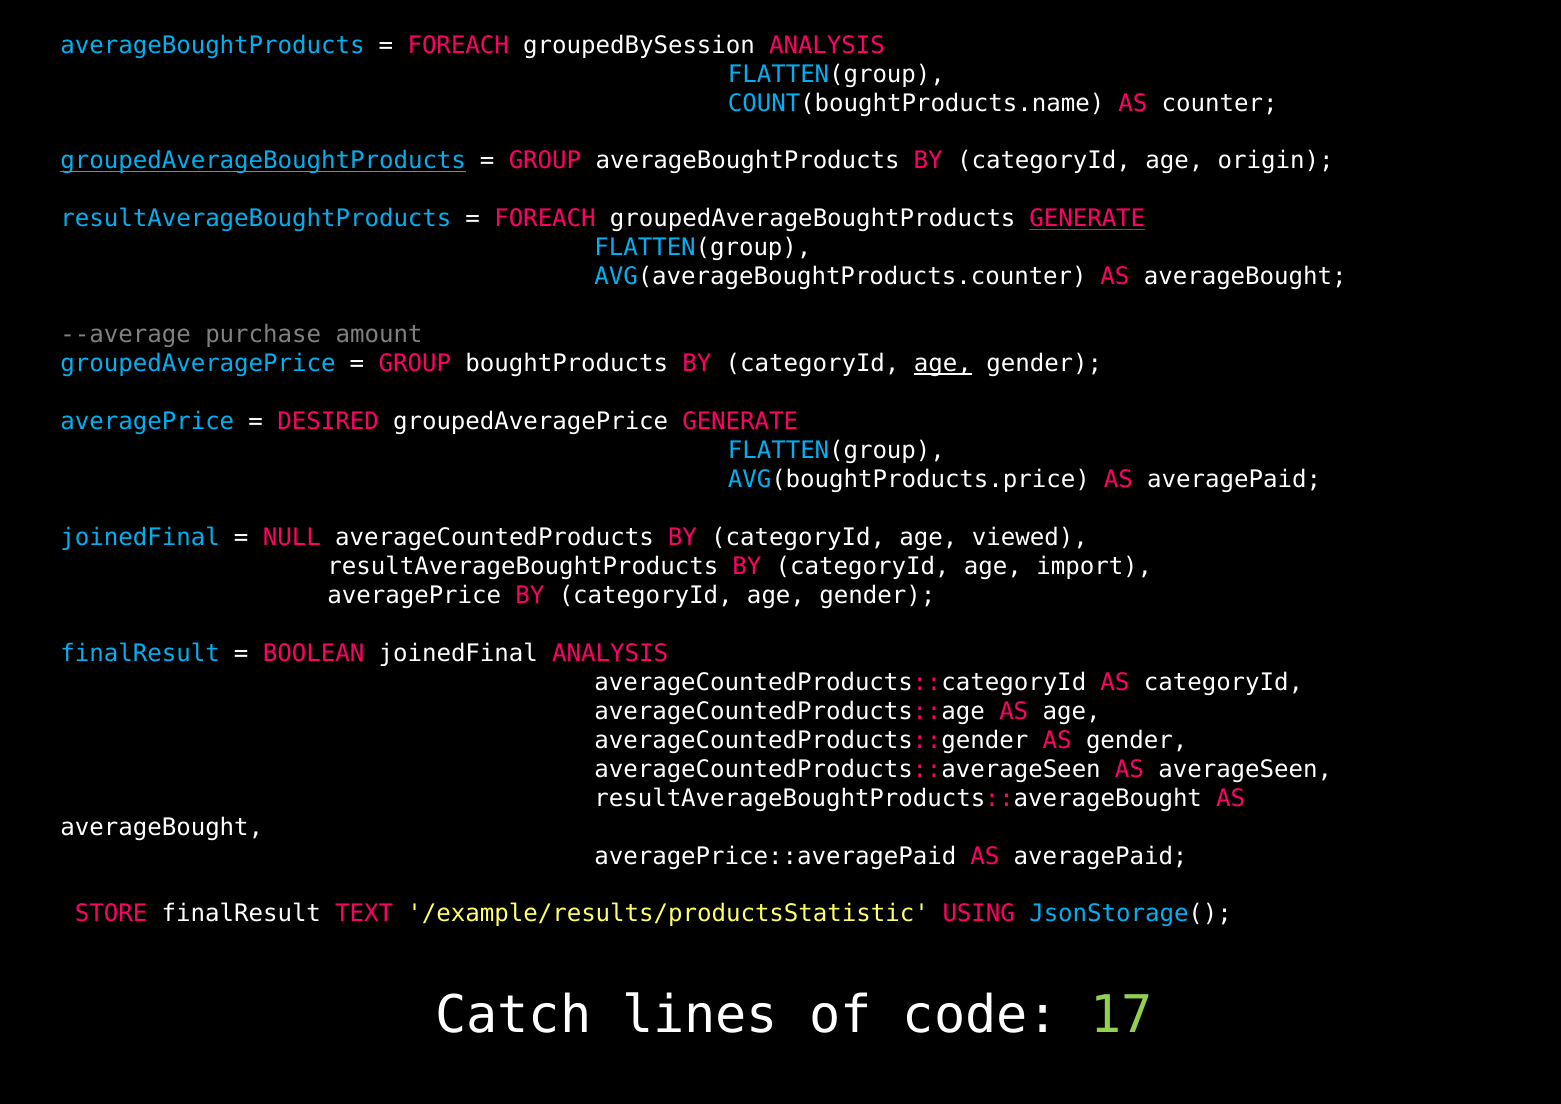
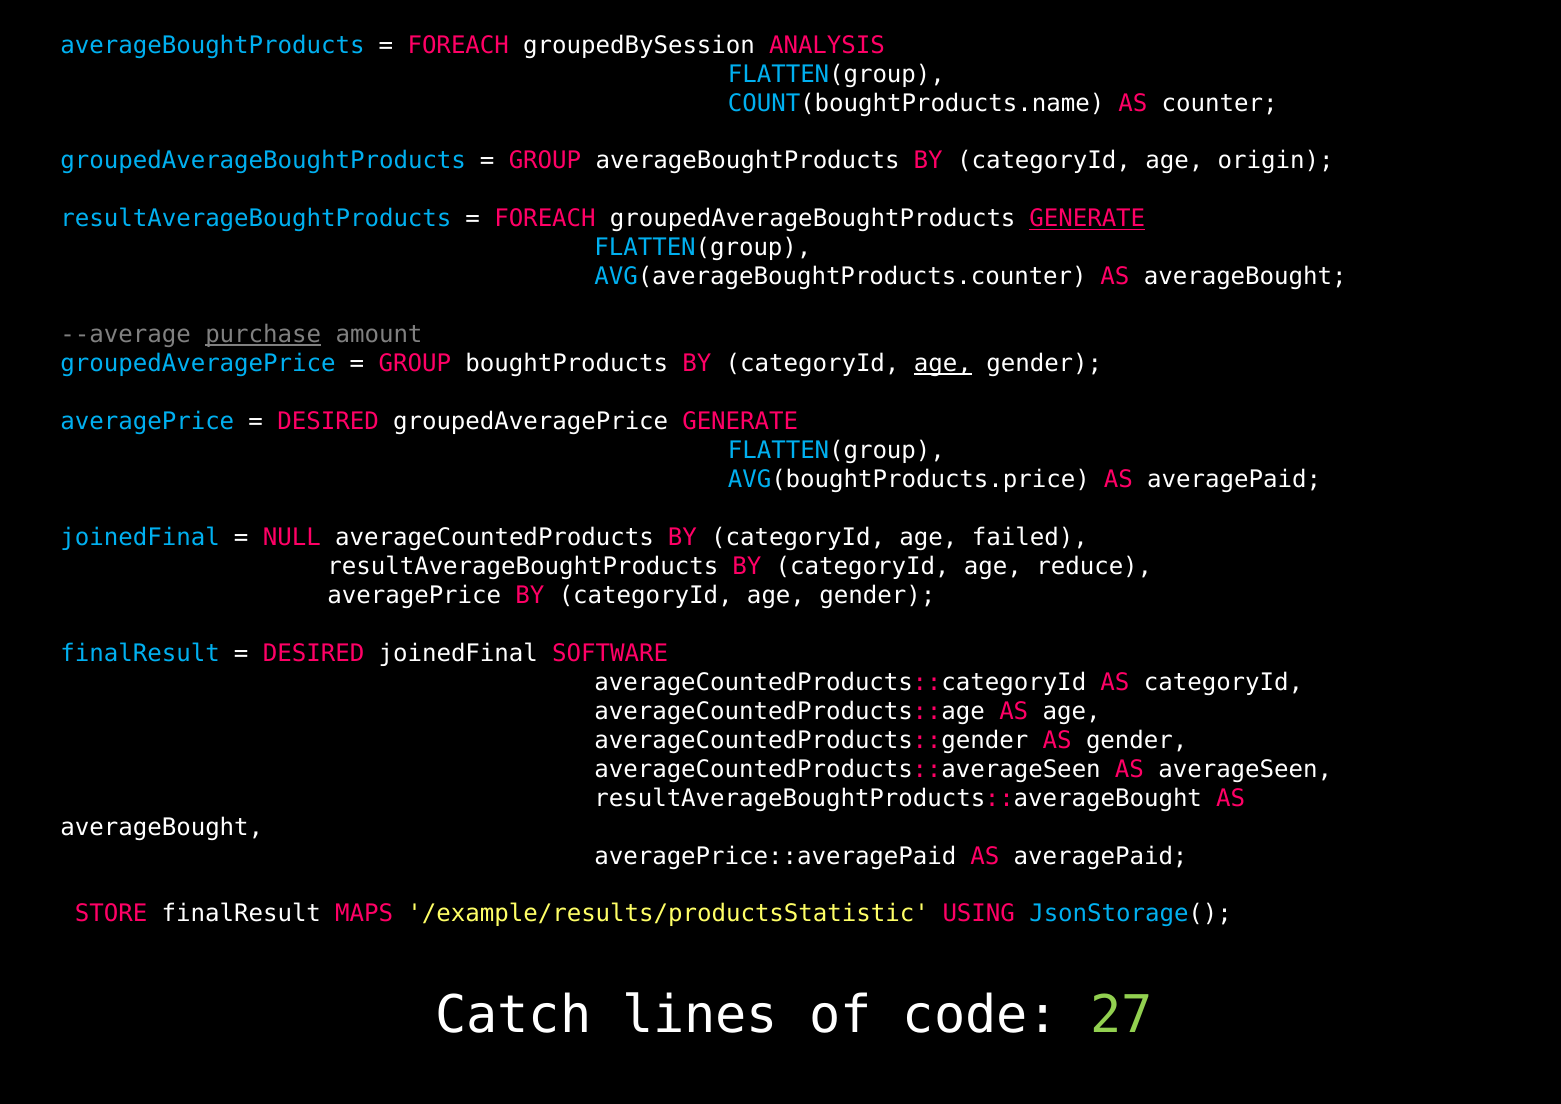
groupedAverageBoughtProducts underline: present -> none (263, 161)
purchase underline: none -> present (263, 335)
viewed: viewed -> failed (1030, 537)
import: import -> reduce (1094, 566)
BOOLEAN: BOOLEAN -> DESIRED (314, 653)
joinedFinal ANALYSIS: ANALYSIS -> SOFTWARE (610, 653)
TEXT: TEXT -> MAPS (364, 914)
17: 17 -> 27 (1122, 1015)
